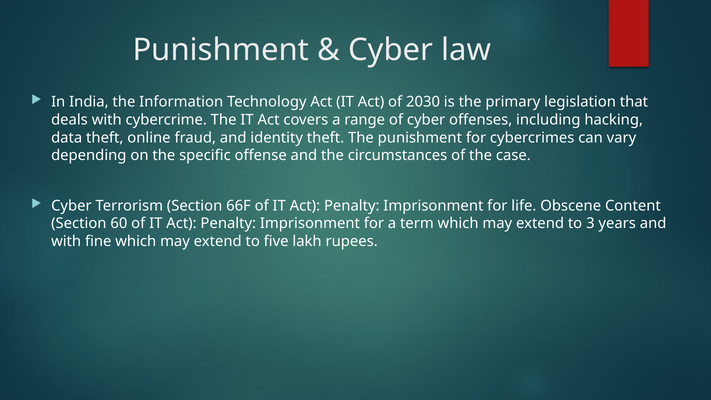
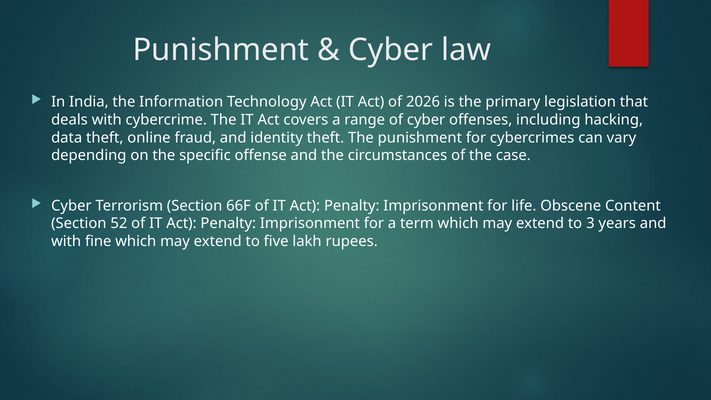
2030: 2030 -> 2026 (423, 102)
60: 60 -> 52 (119, 224)
